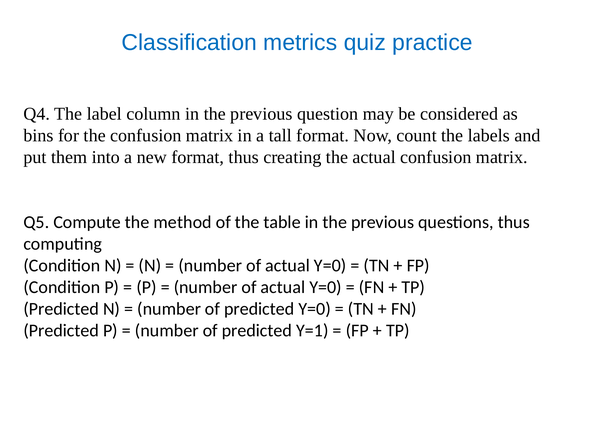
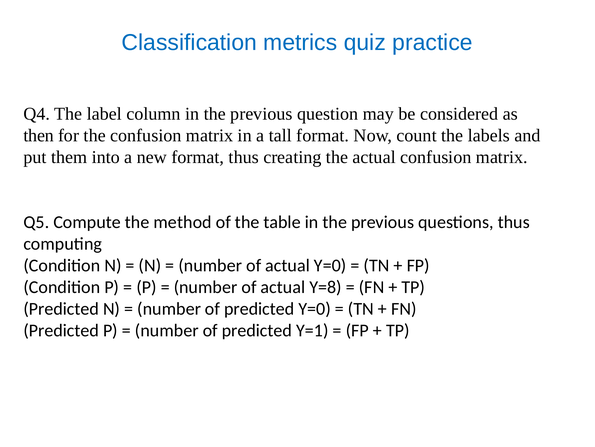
bins: bins -> then (39, 136)
Y=0: Y=0 -> Y=8 (326, 287)
